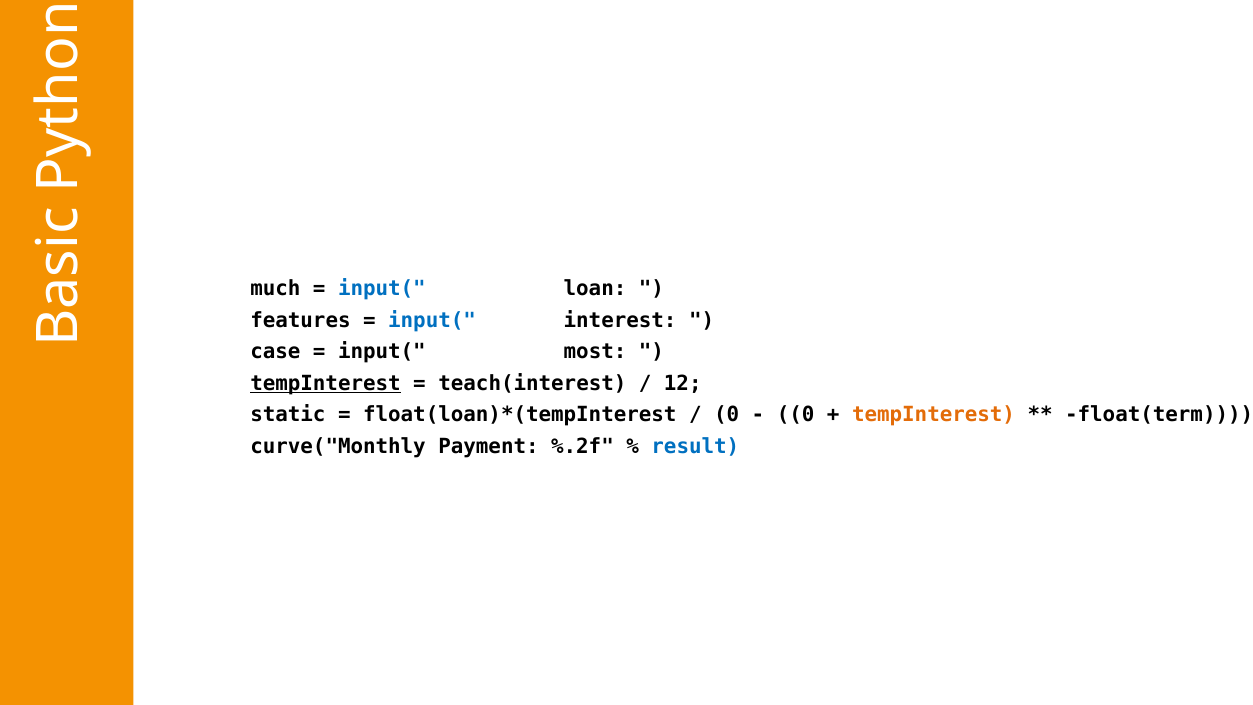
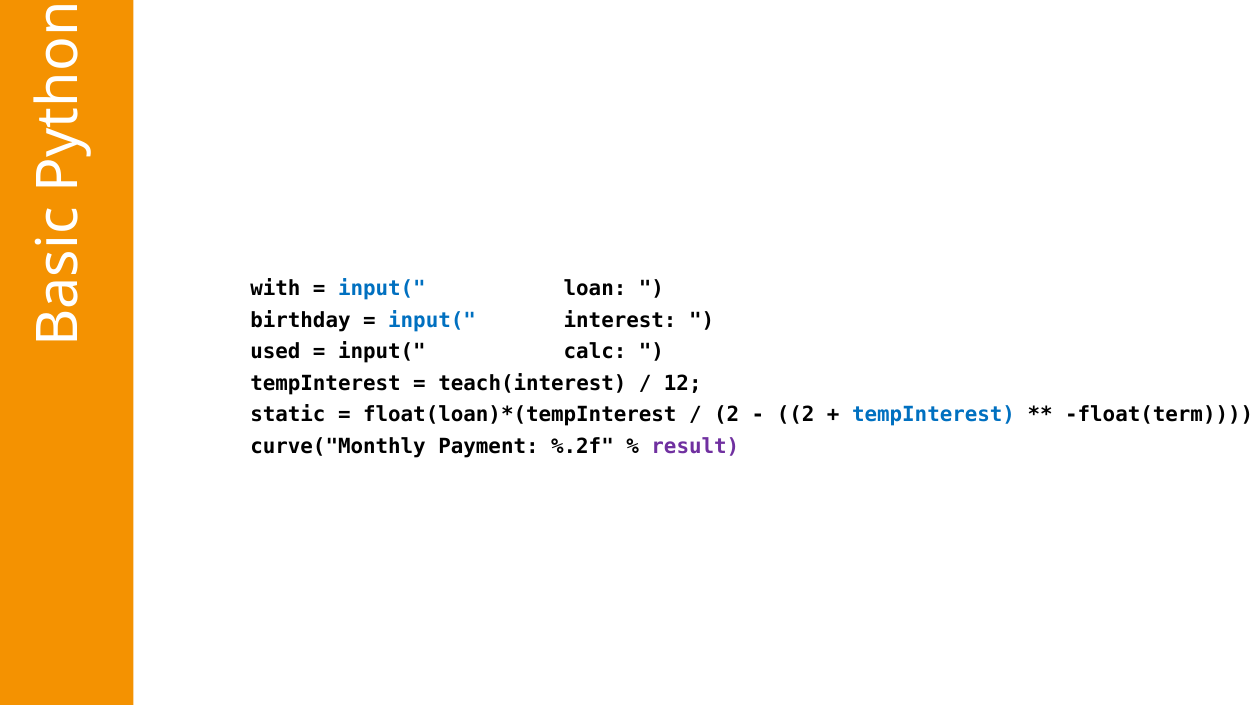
much: much -> with (275, 289)
features: features -> birthday (300, 320)
case: case -> used (275, 352)
most: most -> calc (595, 352)
tempInterest underline: present -> none (326, 383)
0: 0 -> 2 (727, 415)
0: 0 -> 2 (796, 415)
tempInterest colour: orange -> blue (934, 415)
result colour: blue -> purple (695, 446)
